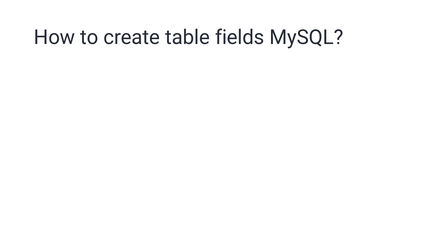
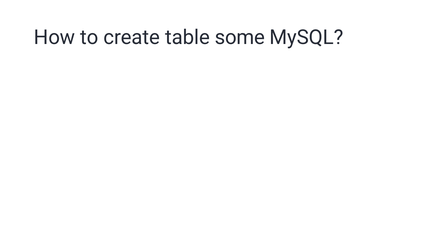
fields: fields -> some (240, 37)
